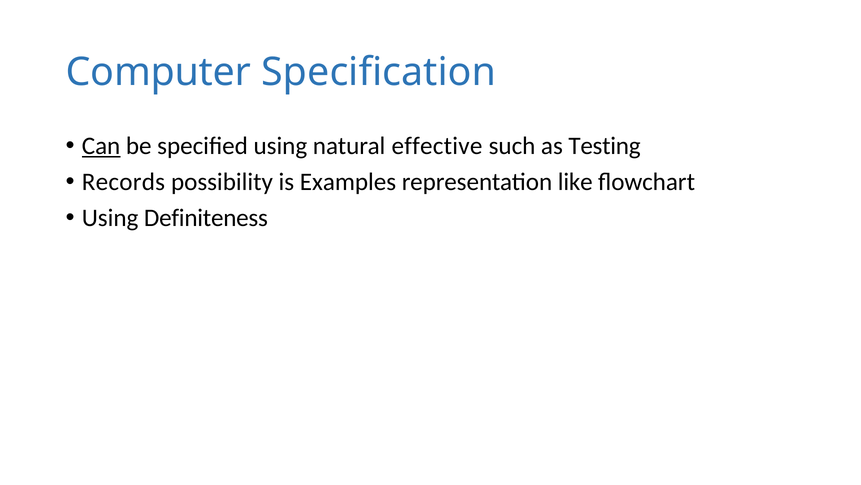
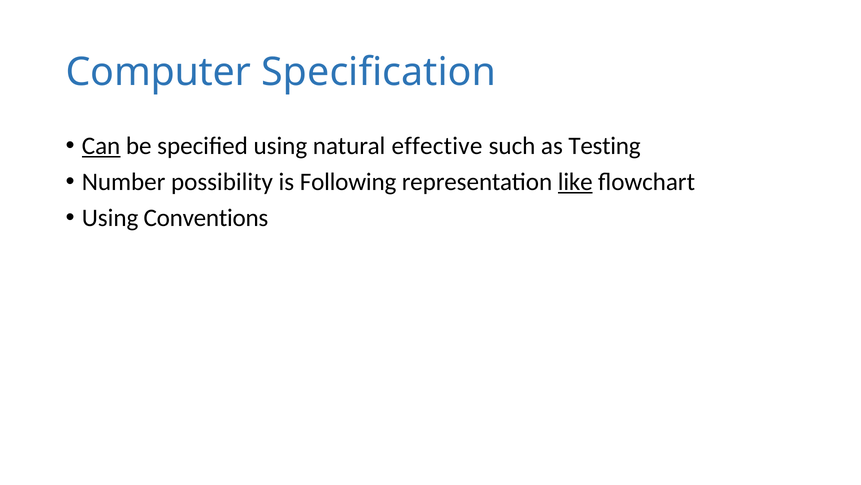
Records: Records -> Number (124, 182)
Examples: Examples -> Following (348, 182)
like underline: none -> present (575, 182)
Definiteness: Definiteness -> Conventions (206, 218)
